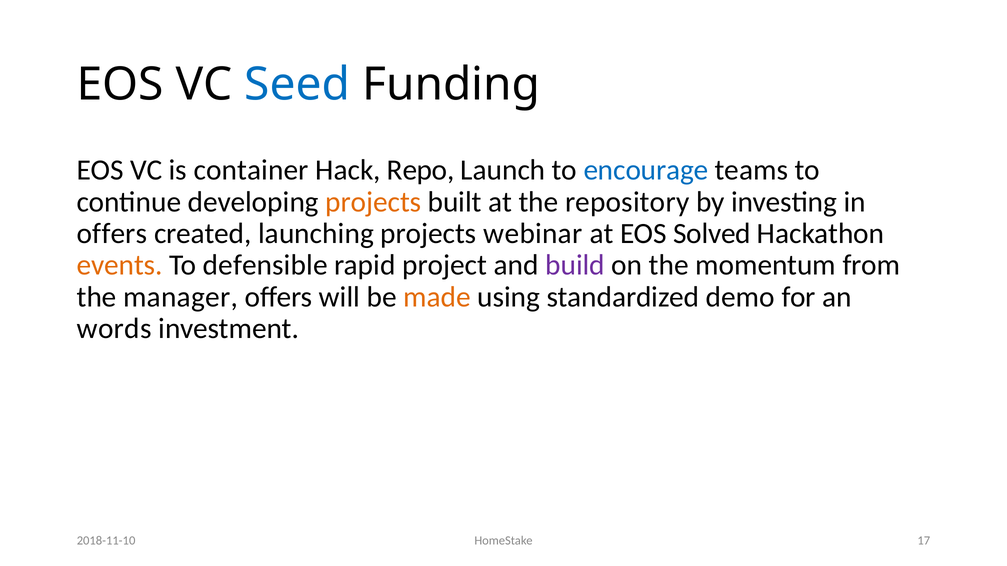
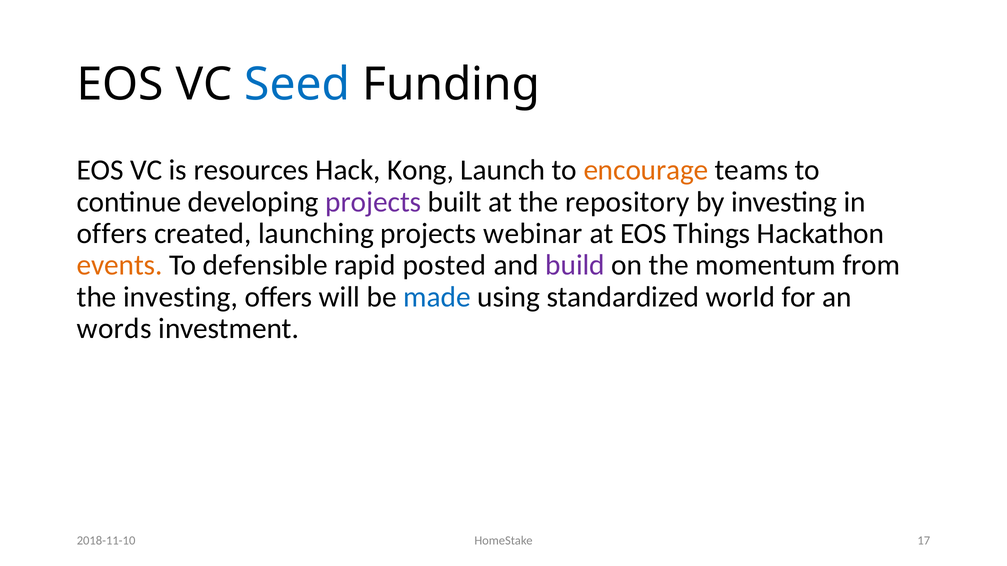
container: container -> resources (251, 170)
Repo: Repo -> Kong (421, 170)
encourage colour: blue -> orange (646, 170)
projects colour: orange -> purple (373, 202)
Solved: Solved -> Things (712, 234)
project: project -> posted (444, 265)
the manager: manager -> investing (181, 297)
made colour: orange -> blue (437, 297)
demo: demo -> world (740, 297)
